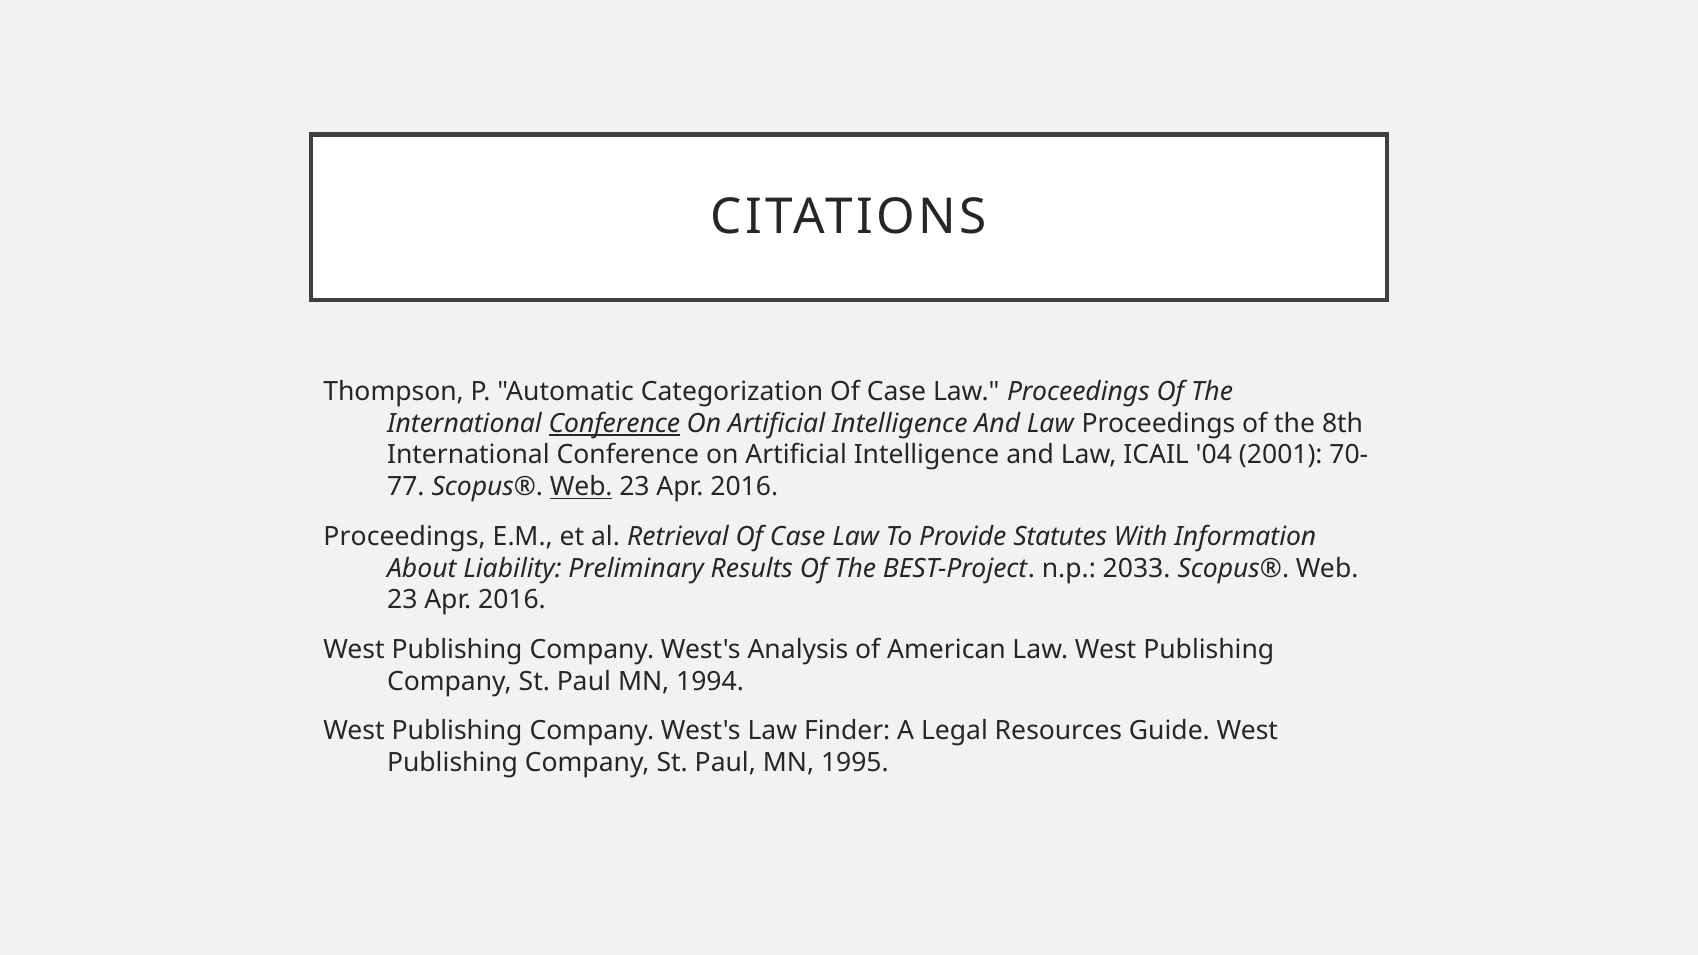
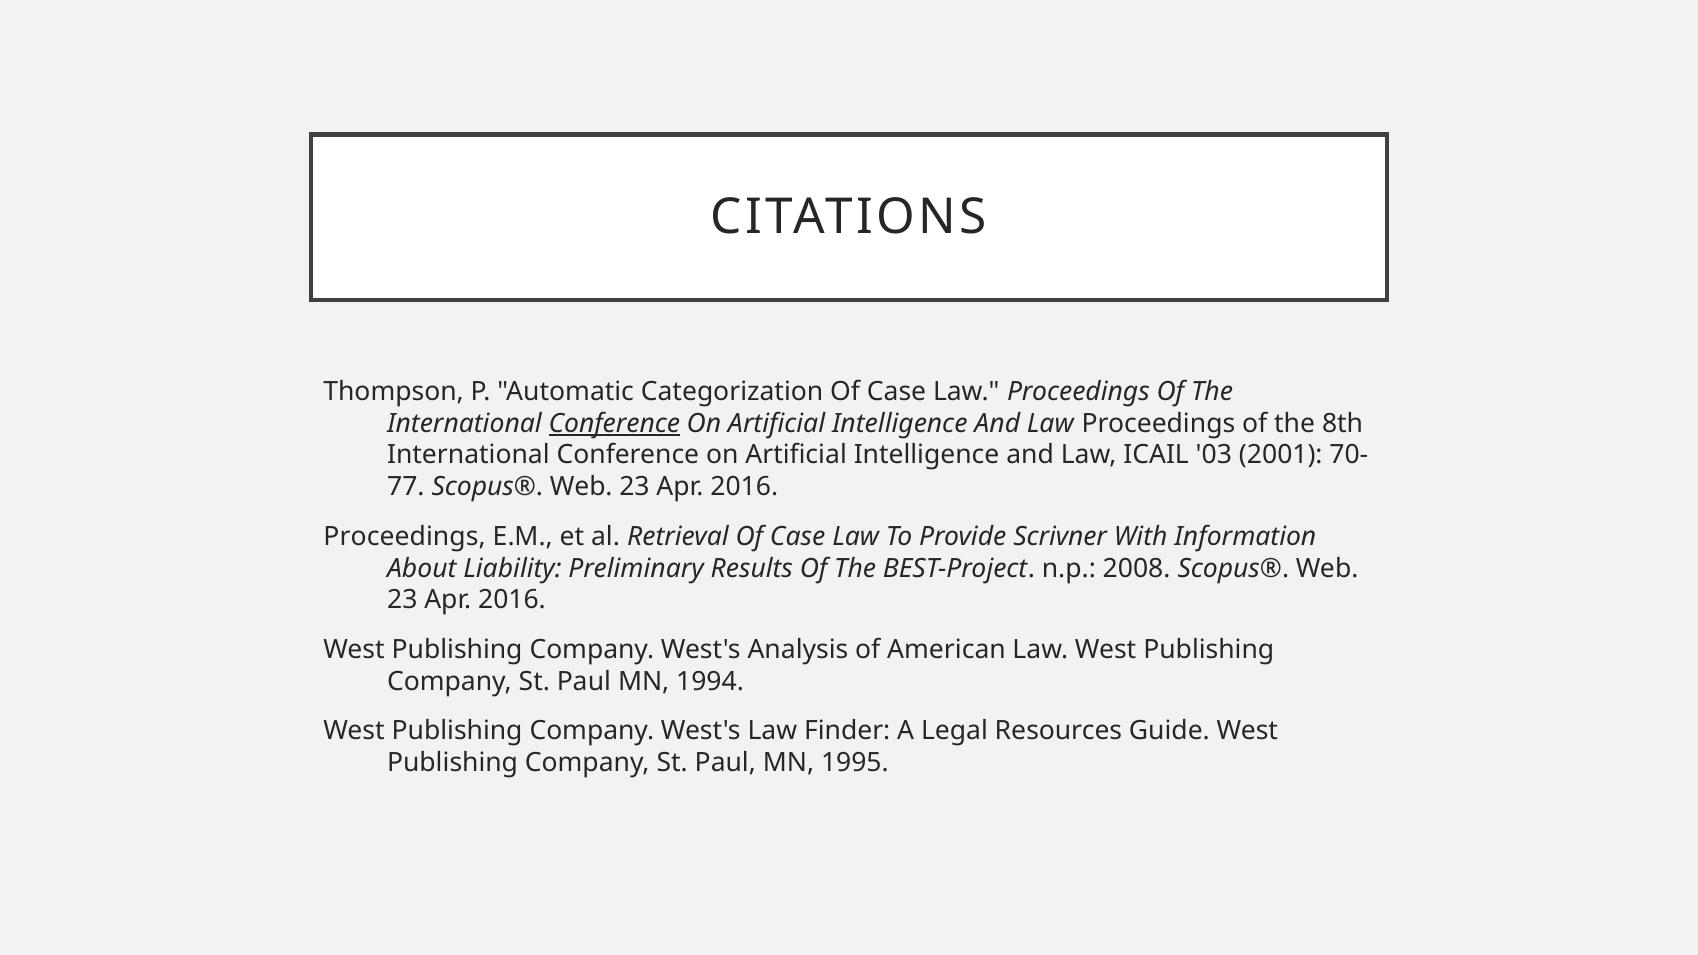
04: 04 -> 03 (1214, 455)
Web underline: present -> none (581, 487)
Statutes: Statutes -> Scrivner (1060, 537)
2033: 2033 -> 2008 (1137, 568)
